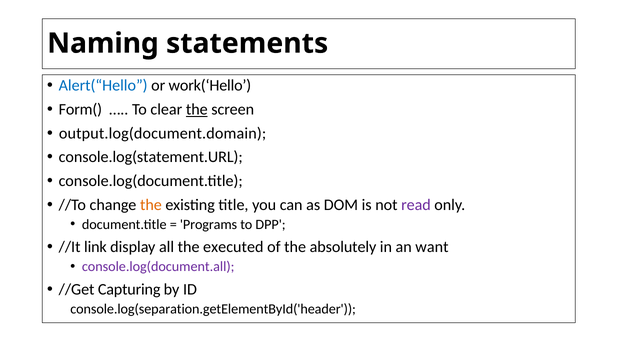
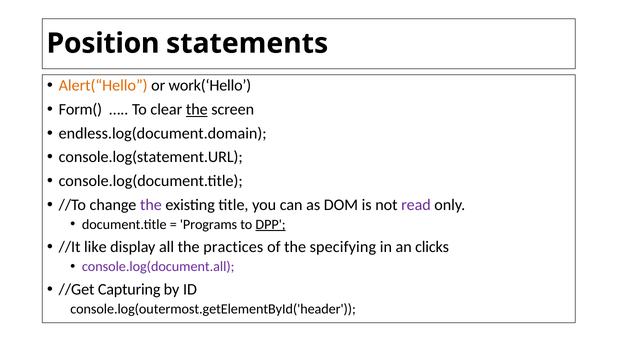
Naming: Naming -> Position (103, 43)
Alert(“Hello colour: blue -> orange (103, 85)
output.log(document.domain: output.log(document.domain -> endless.log(document.domain (163, 133)
the colour: orange -> purple (151, 205)
DPP underline: none -> present (271, 224)
link: link -> like (95, 247)
executed: executed -> practices (233, 247)
absolutely: absolutely -> specifying (343, 247)
want: want -> clicks (432, 247)
console.log(separation.getElementById('header: console.log(separation.getElementById('header -> console.log(outermost.getElementById('header (213, 309)
